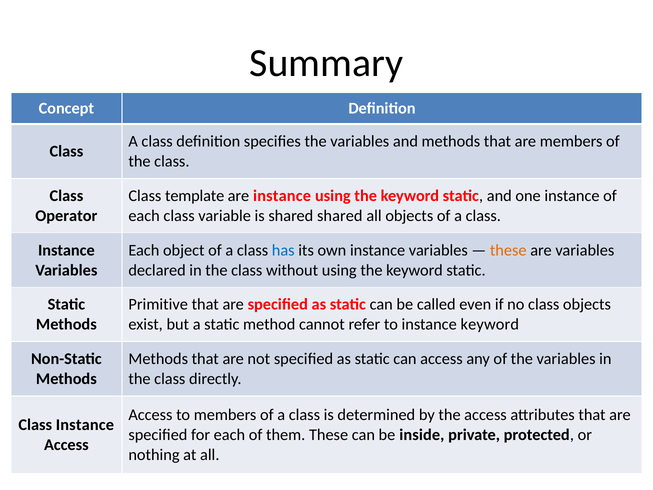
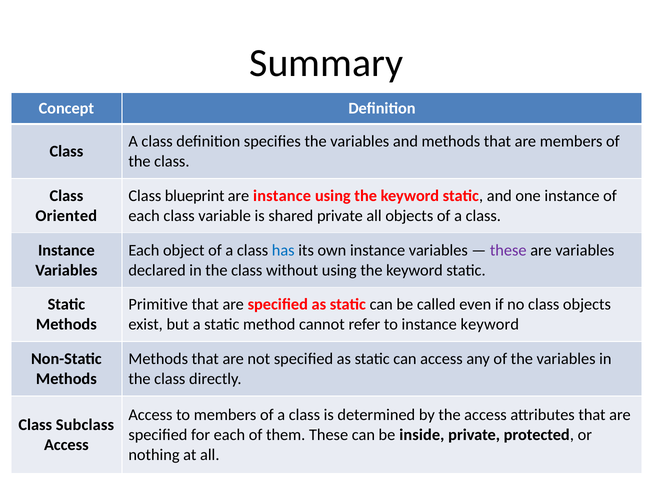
template: template -> blueprint (195, 196)
Operator: Operator -> Oriented (66, 216)
shared shared: shared -> private (340, 216)
these colour: orange -> purple (508, 250)
Instance: Instance -> Subclass (85, 425)
